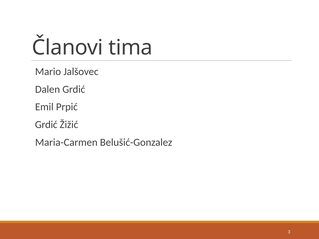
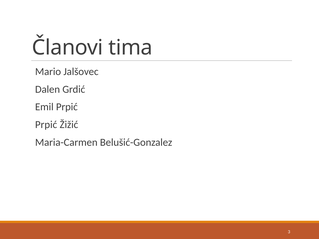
Grdić: Grdić -> Prpić (46, 125)
